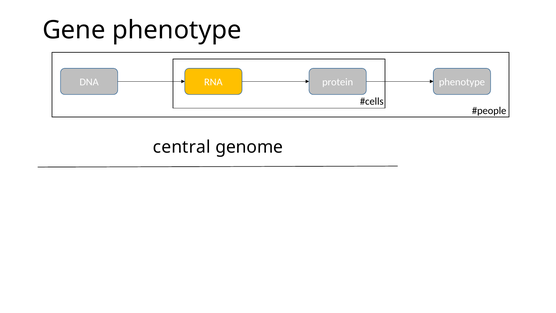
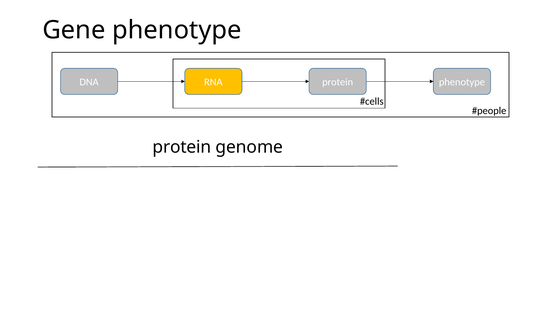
central: central -> protein (182, 147)
